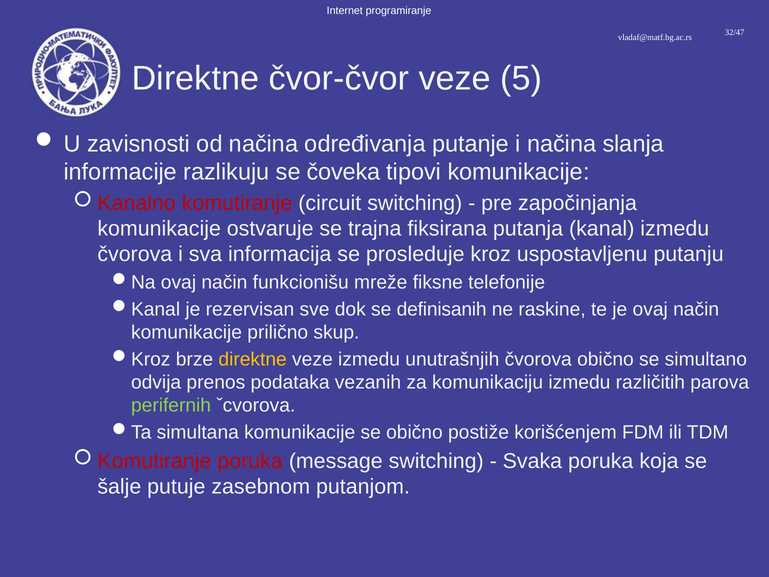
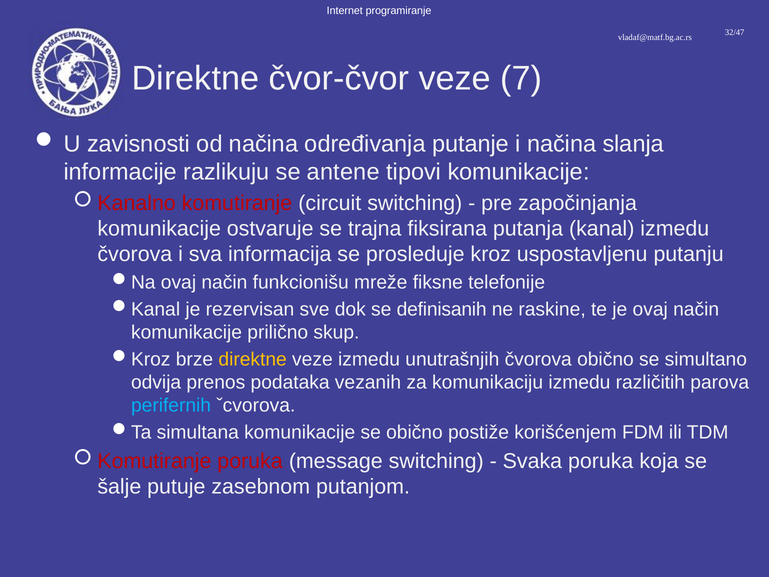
5: 5 -> 7 (521, 78)
čoveka: čoveka -> antene (343, 172)
perifernih colour: light green -> light blue (171, 405)
